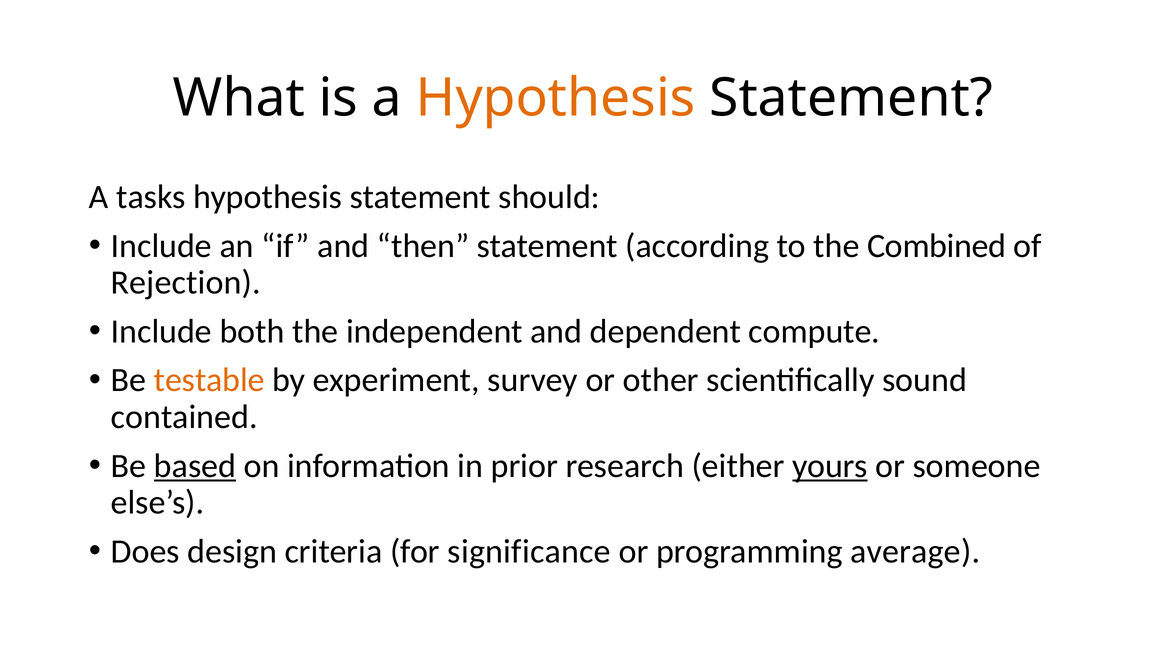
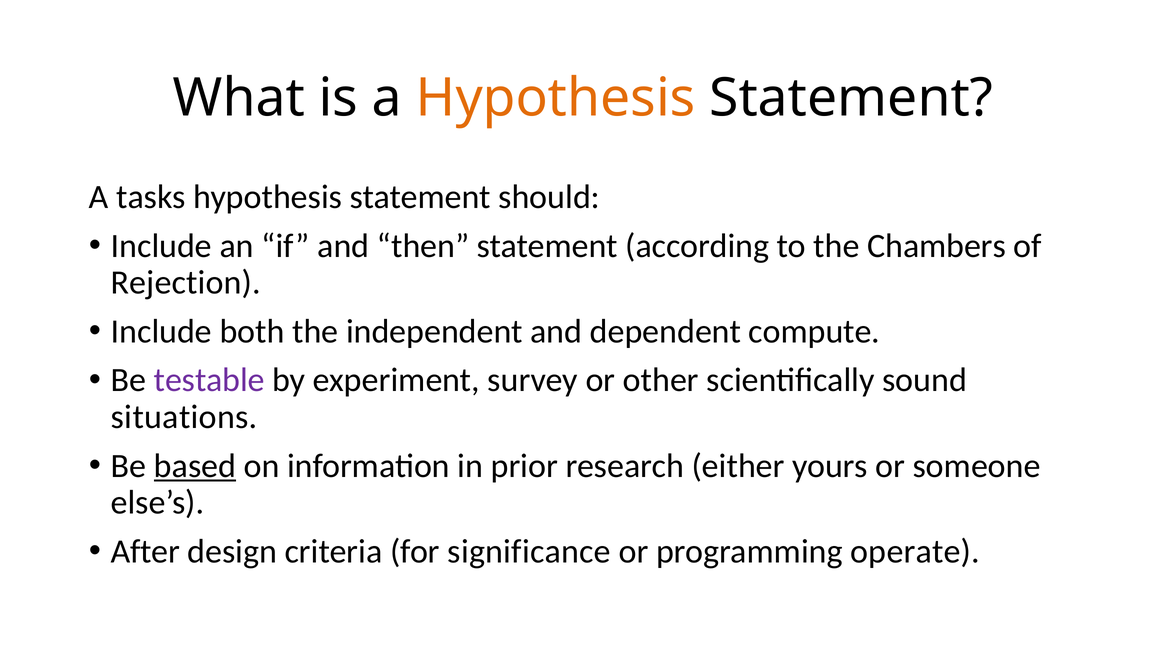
Combined: Combined -> Chambers (937, 246)
testable colour: orange -> purple (209, 381)
contained: contained -> situations (184, 417)
yours underline: present -> none (830, 466)
Does: Does -> After (145, 552)
average: average -> operate (915, 552)
